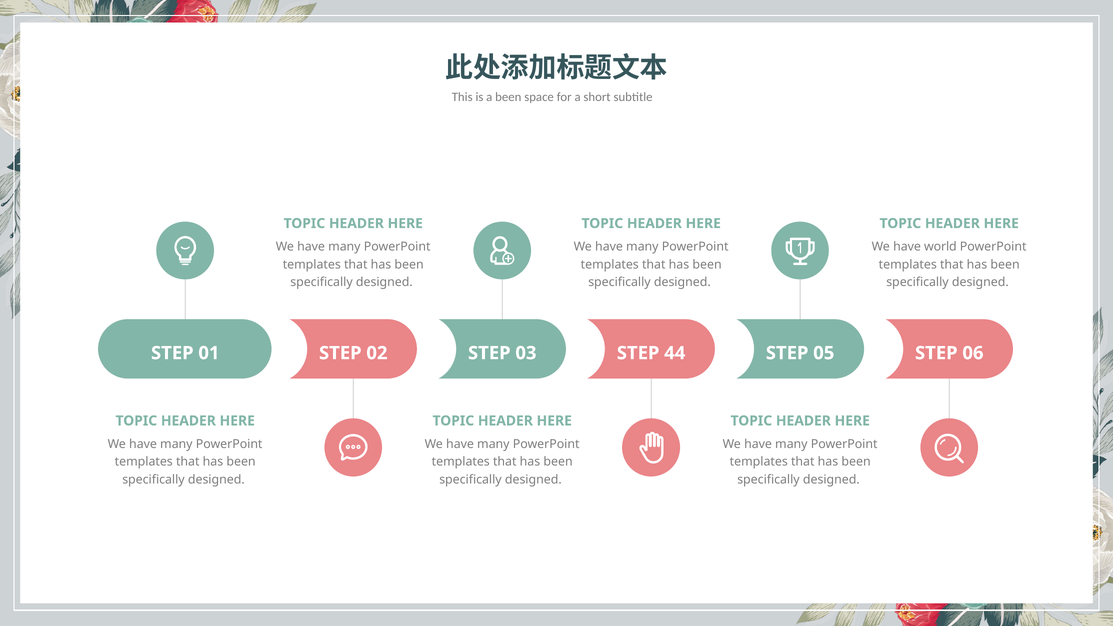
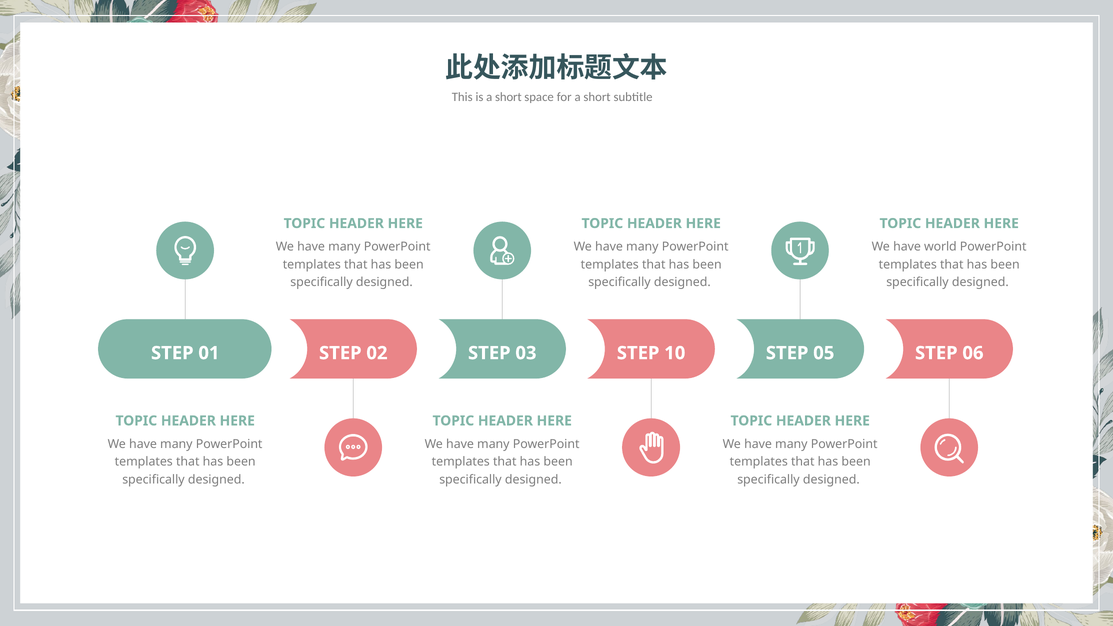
is a been: been -> short (508, 97)
44: 44 -> 10 (675, 353)
